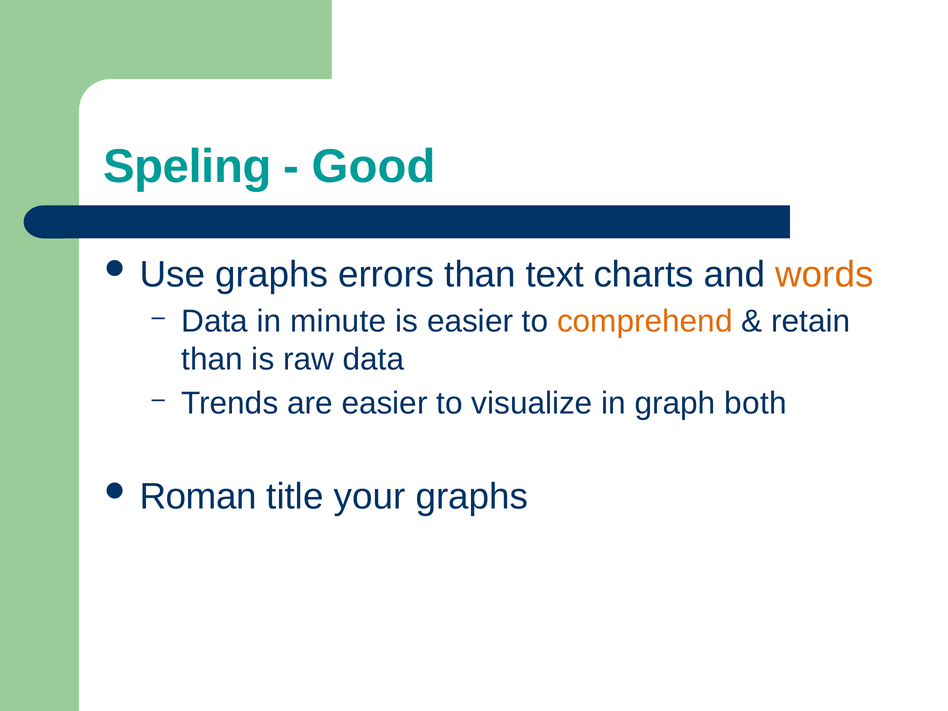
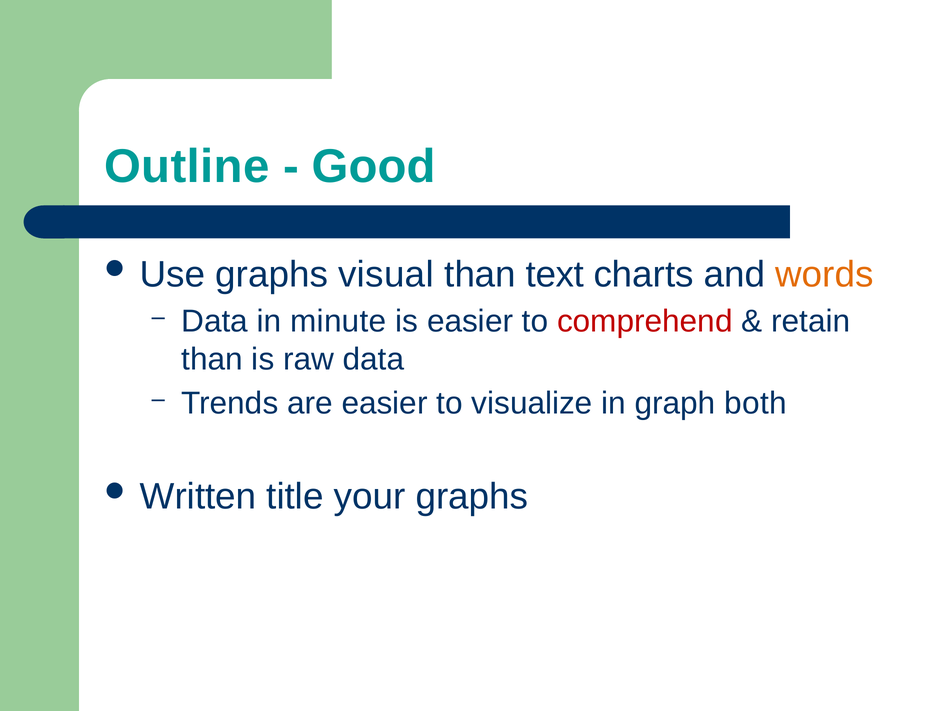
Speling: Speling -> Outline (187, 167)
errors: errors -> visual (386, 274)
comprehend colour: orange -> red (645, 321)
Roman: Roman -> Written (198, 497)
